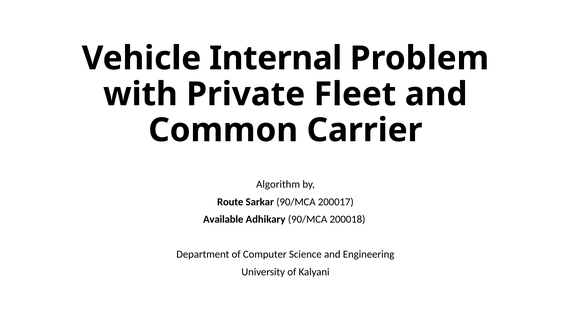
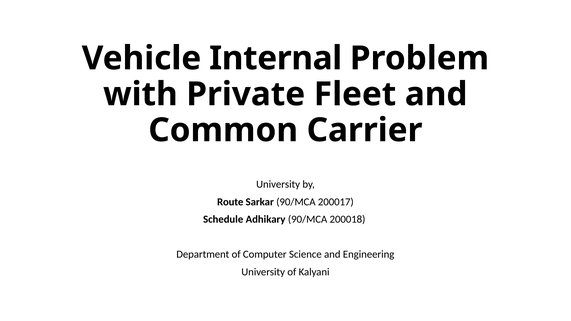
Algorithm: Algorithm -> University (278, 184)
Available: Available -> Schedule (223, 220)
